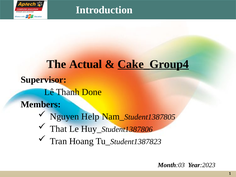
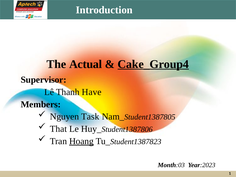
Done: Done -> Have (92, 92)
Help: Help -> Task (90, 117)
Hoang underline: none -> present (81, 141)
